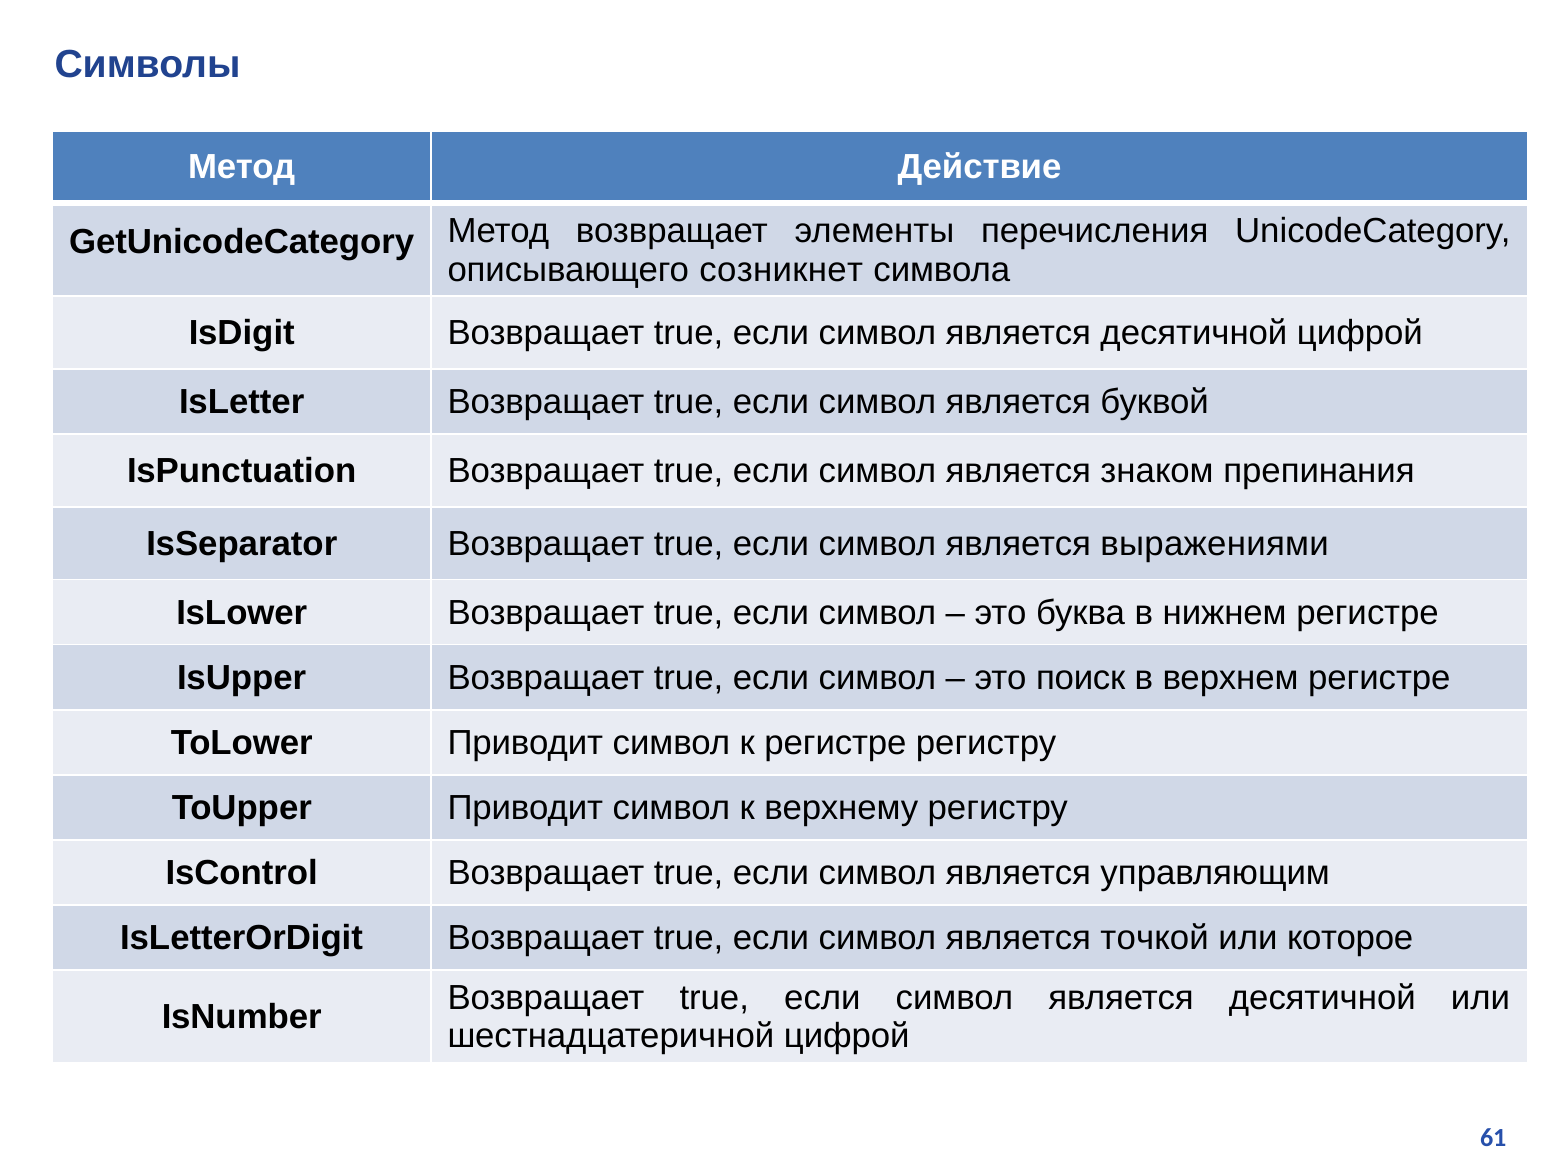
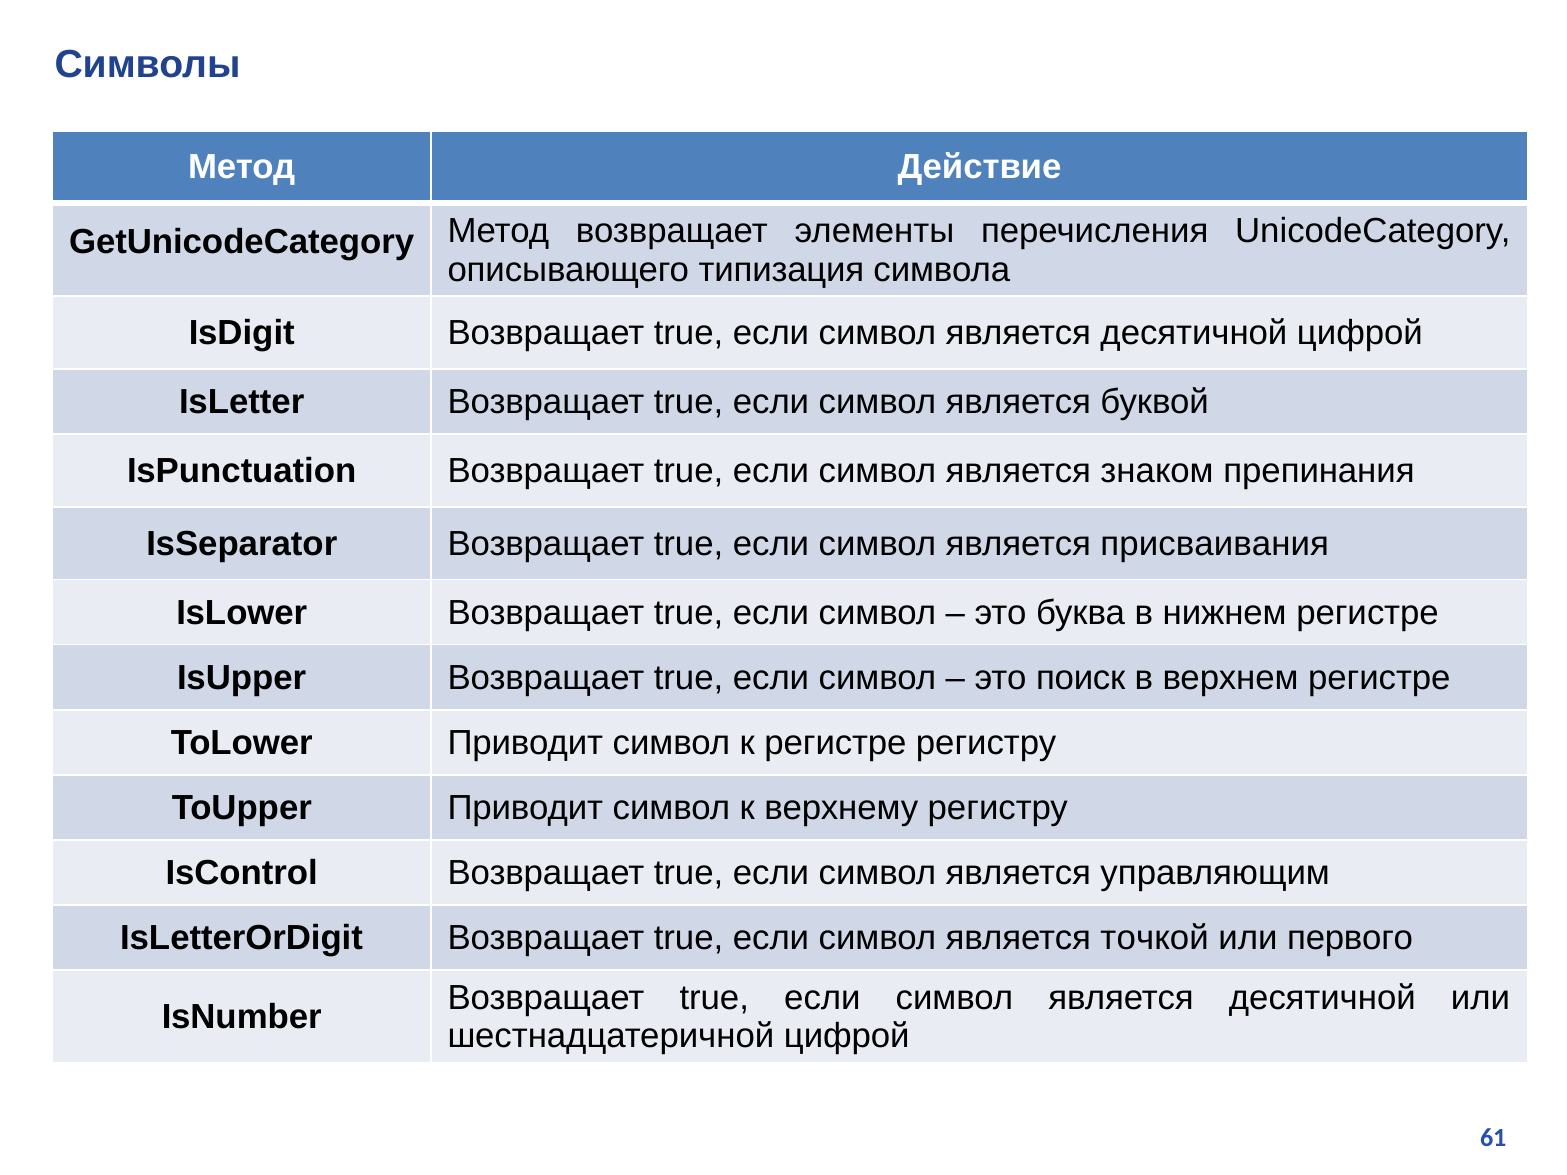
созникнет: созникнет -> типизация (781, 270)
выражениями: выражениями -> присваивания (1215, 544)
которое: которое -> первого (1350, 938)
